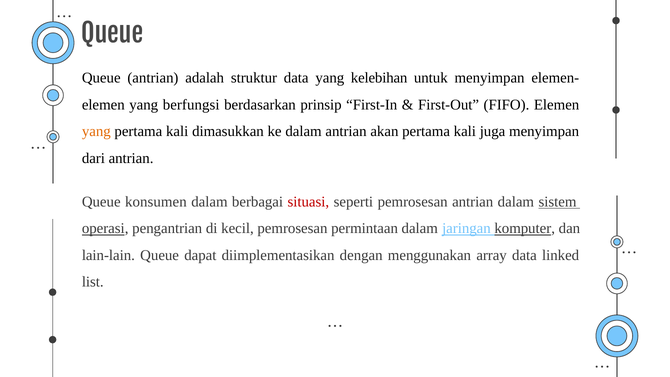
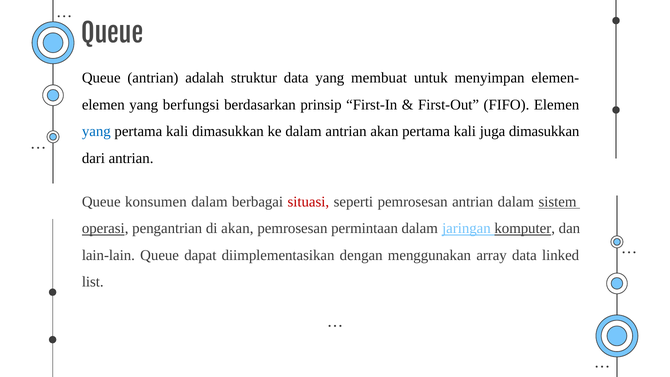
kelebihan: kelebihan -> membuat (379, 78)
yang colour: orange -> blue (96, 131)
juga menyimpan: menyimpan -> dimasukkan (544, 131)
di kecil: kecil -> akan (237, 228)
